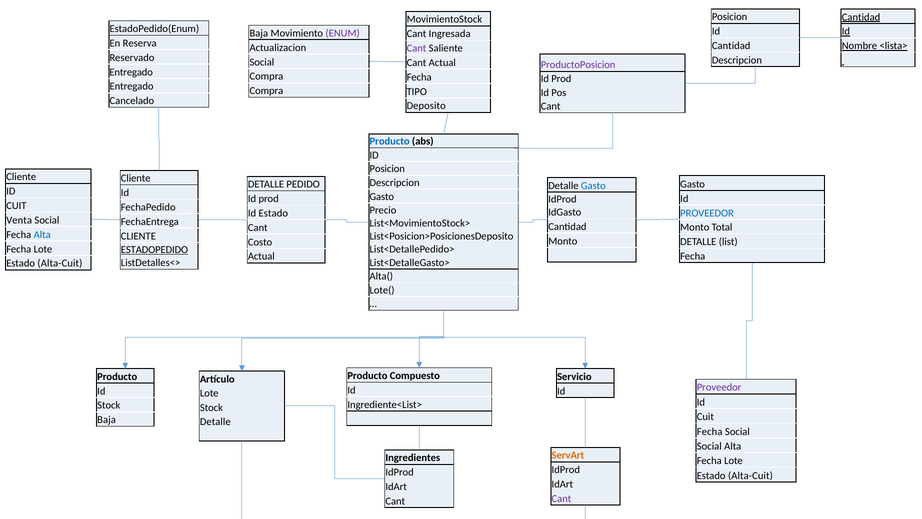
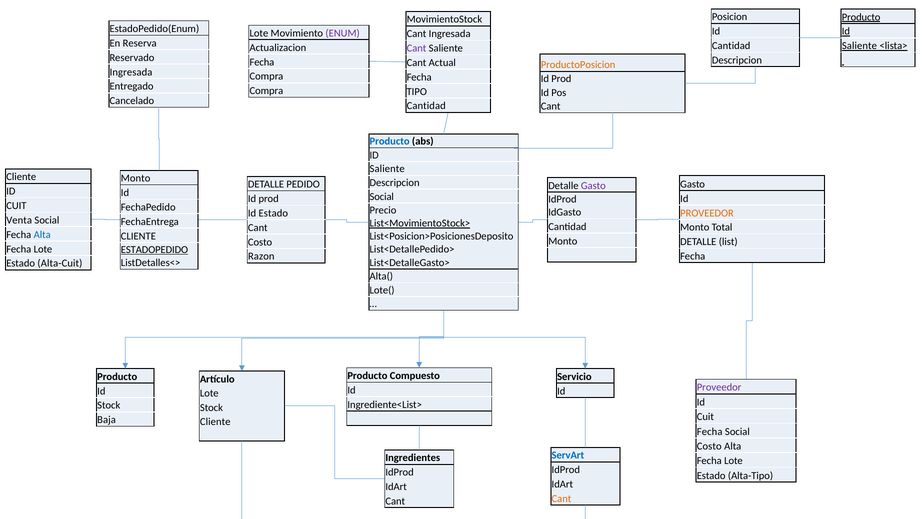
Cantidad: Cantidad -> Producto (861, 17)
Baja: Baja -> Lote (259, 33)
Nombre: Nombre -> Saliente (859, 46)
Social: Social -> Fecha (262, 62)
ProductoPosicion colour: purple -> orange (578, 65)
Entregado: Entregado -> Ingresada (131, 72)
Deposito: Deposito -> Cantidad (426, 106)
Posicion: Posicion -> Saliente (387, 169)
Cliente: Cliente -> Monto (136, 178)
Gasto colour: blue -> purple (593, 185)
Gasto: Gasto -> Social (382, 196)
PROVEEDOR colour: blue -> orange (707, 213)
List<MovimientoStock> underline: none -> present (420, 223)
Actual: Actual -> Razon (261, 256)
Detalle: Detalle -> Cliente (215, 421)
Social: Social -> Costo (709, 446)
ServArt colour: orange -> blue (568, 455)
Alta-Cuit: Alta-Cuit -> Alta-Tipo (751, 475)
Cant colour: purple -> orange (561, 498)
